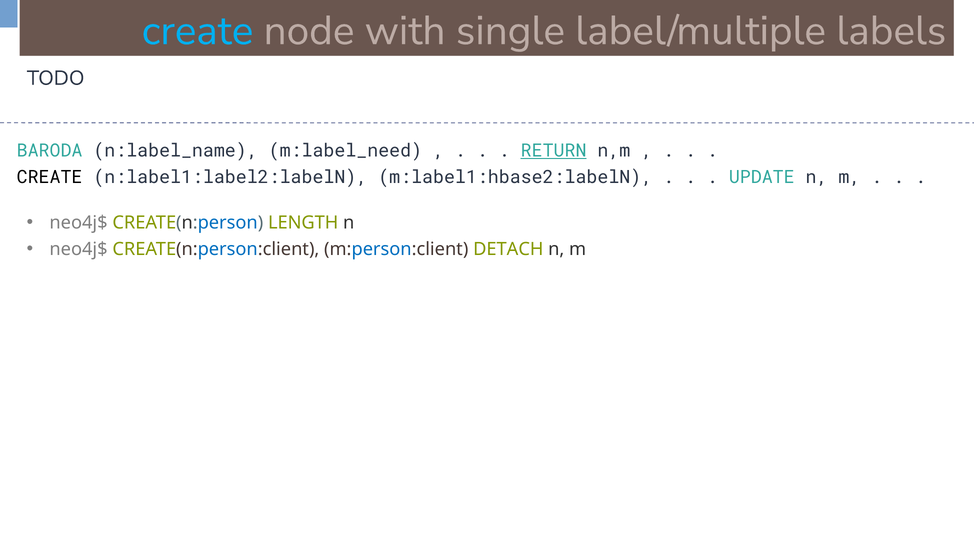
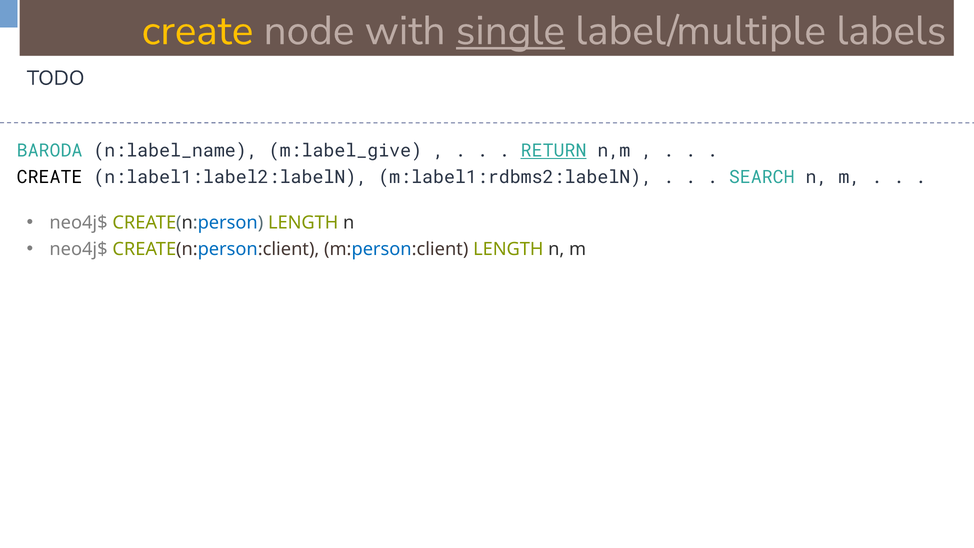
create colour: light blue -> yellow (198, 31)
single underline: none -> present (510, 31)
m:label_need: m:label_need -> m:label_give (345, 151)
m:label1:hbase2:labelN: m:label1:hbase2:labelN -> m:label1:rdbms2:labelN (515, 177)
UPDATE: UPDATE -> SEARCH (762, 177)
m:person:client DETACH: DETACH -> LENGTH (508, 249)
